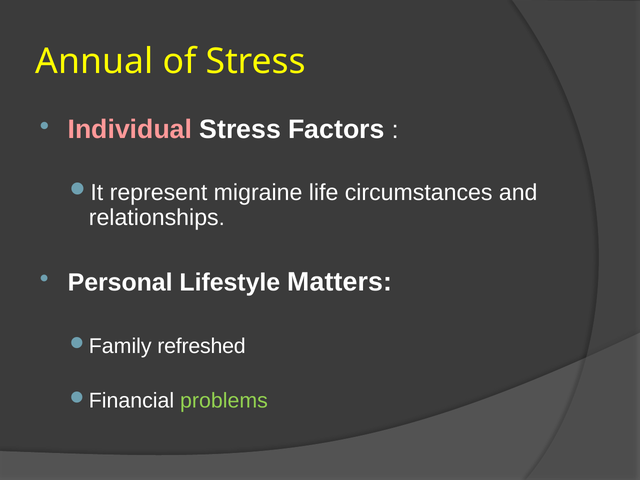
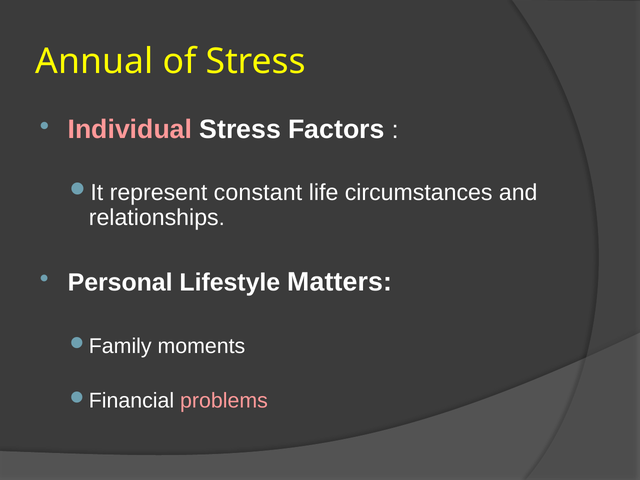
migraine: migraine -> constant (258, 193)
refreshed: refreshed -> moments (201, 346)
problems colour: light green -> pink (224, 401)
